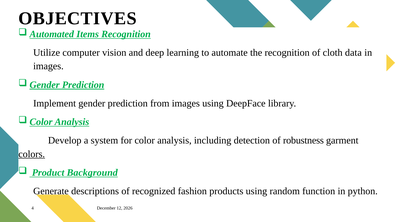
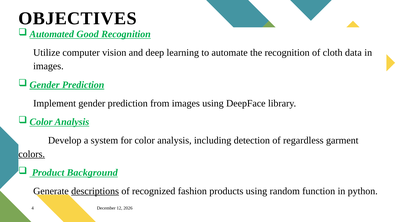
Items: Items -> Good (88, 34)
robustness: robustness -> regardless (303, 141)
descriptions underline: none -> present (95, 191)
